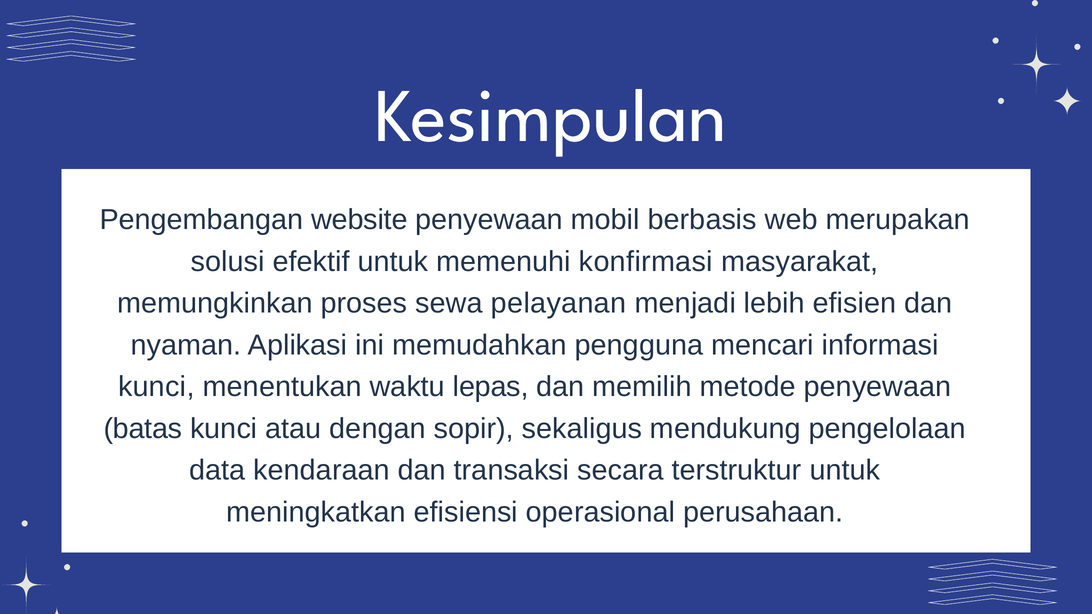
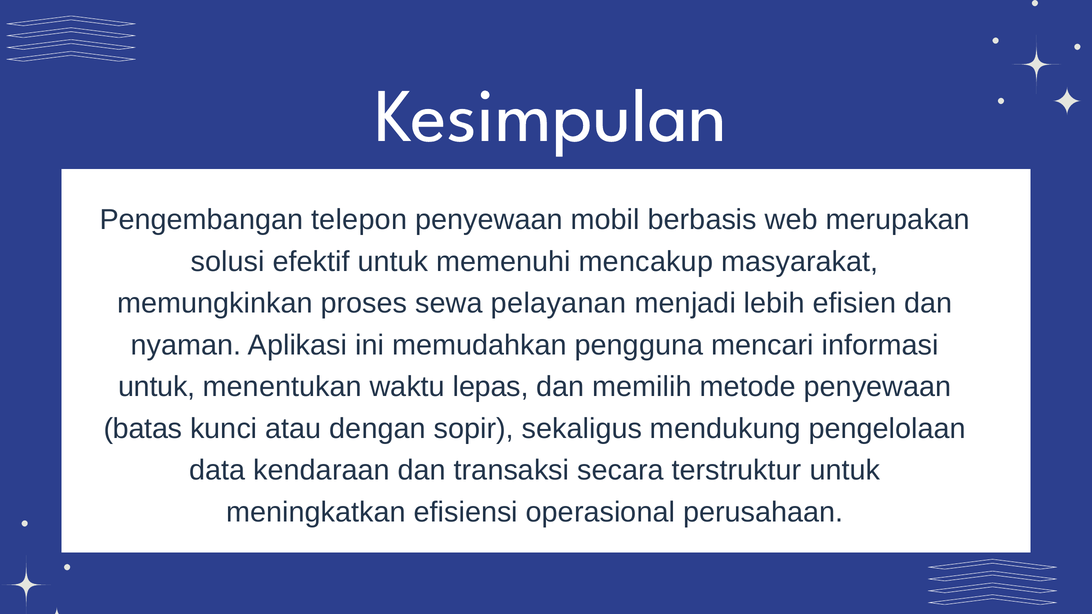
website: website -> telepon (359, 220)
konfirmasi: konfirmasi -> mencakup (646, 262)
kunci: kunci -> untuk (157, 387)
